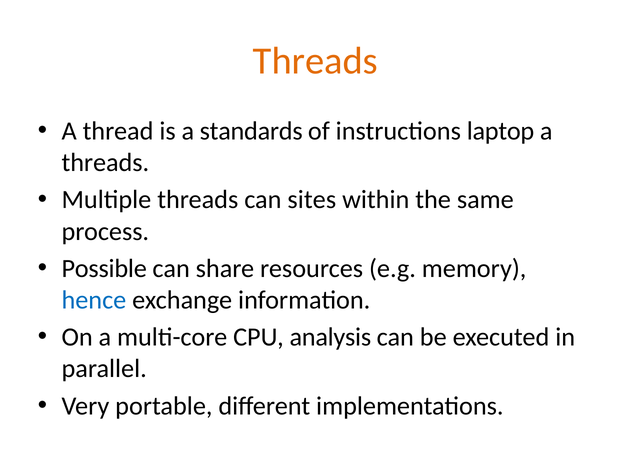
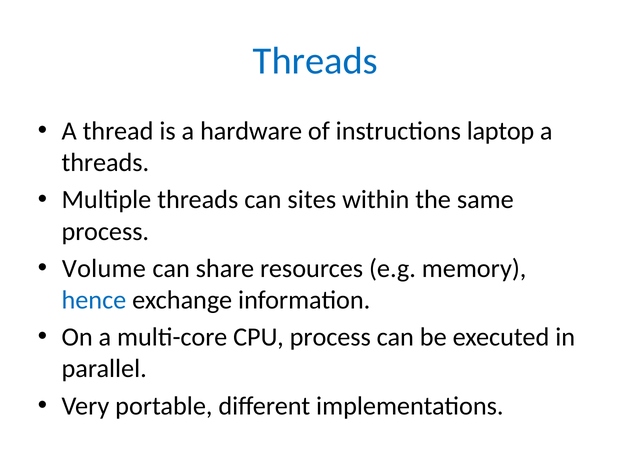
Threads colour: orange -> blue (315, 61)
standards: standards -> hardware (251, 131)
Possible: Possible -> Volume (104, 269)
CPU analysis: analysis -> process (330, 337)
